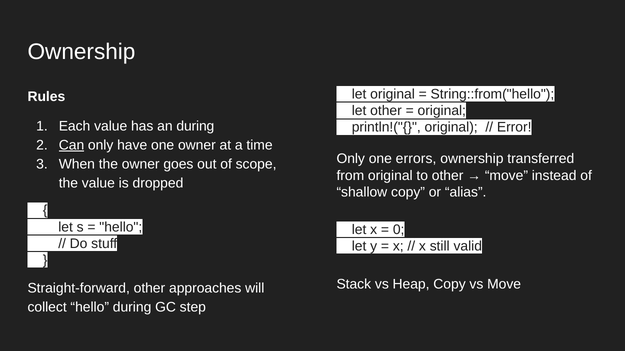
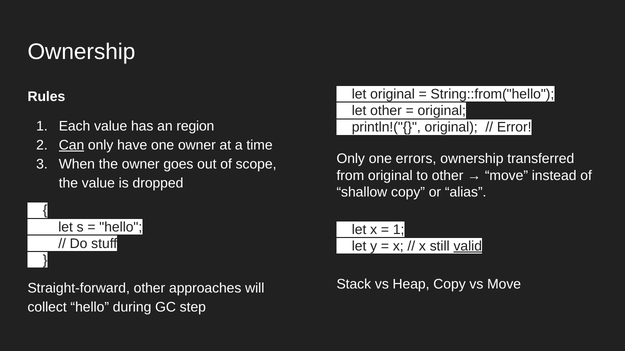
an during: during -> region (195, 126)
0: 0 -> 1 (399, 230)
valid underline: none -> present (468, 247)
